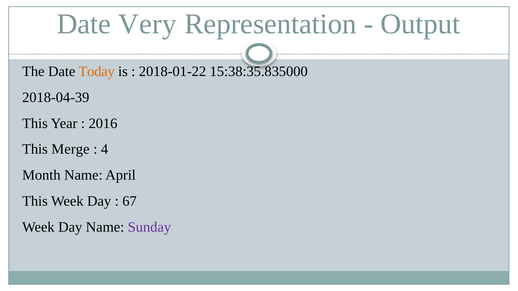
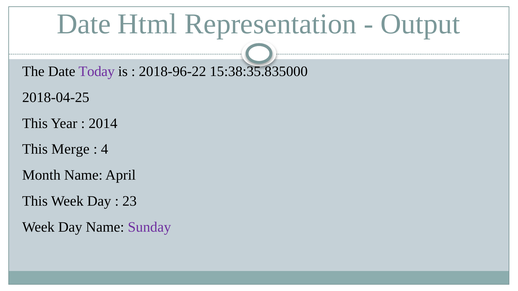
Very: Very -> Html (147, 24)
Today colour: orange -> purple (97, 72)
2018-01-22: 2018-01-22 -> 2018-96-22 (173, 72)
2018-04-39: 2018-04-39 -> 2018-04-25 (56, 98)
2016: 2016 -> 2014 (103, 123)
67: 67 -> 23 (130, 201)
